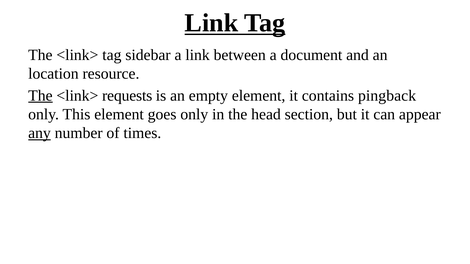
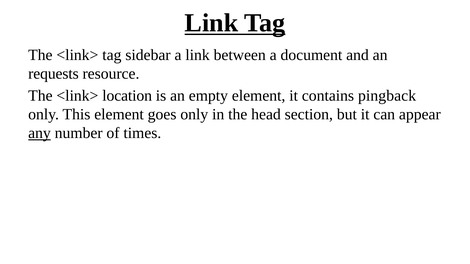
location: location -> requests (53, 74)
The underline: present -> none (40, 96)
requests: requests -> location (127, 96)
